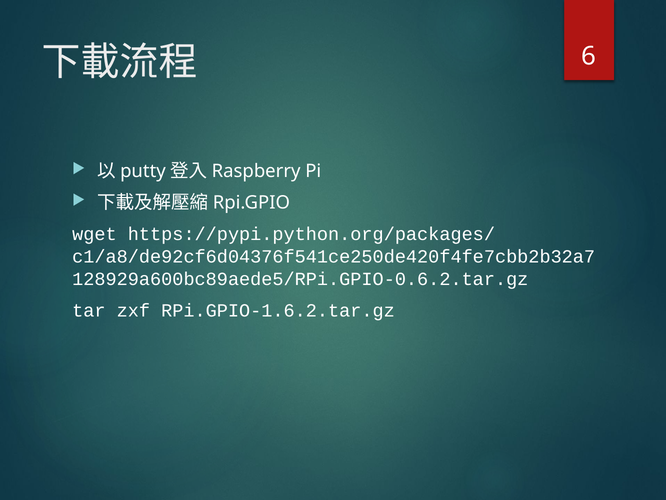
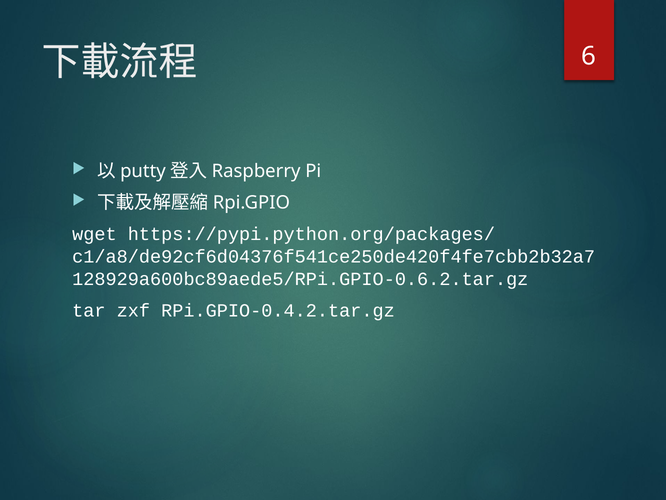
RPi.GPIO-1.6.2.tar.gz: RPi.GPIO-1.6.2.tar.gz -> RPi.GPIO-0.4.2.tar.gz (278, 310)
